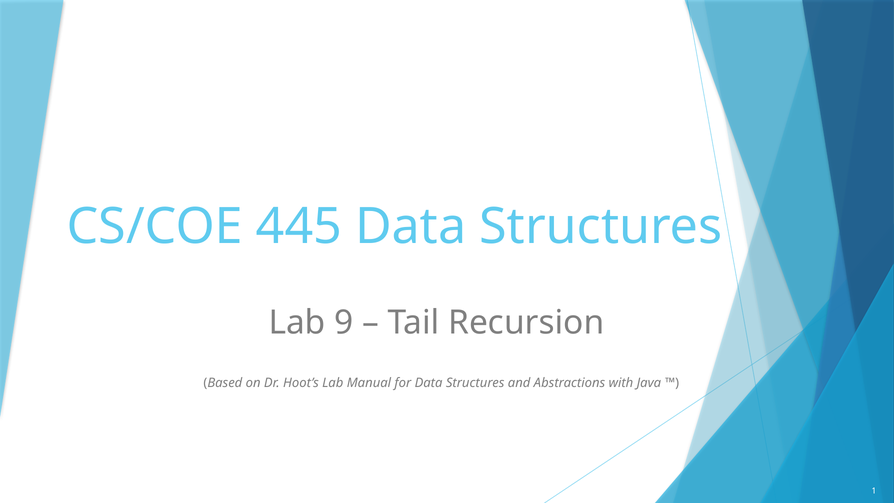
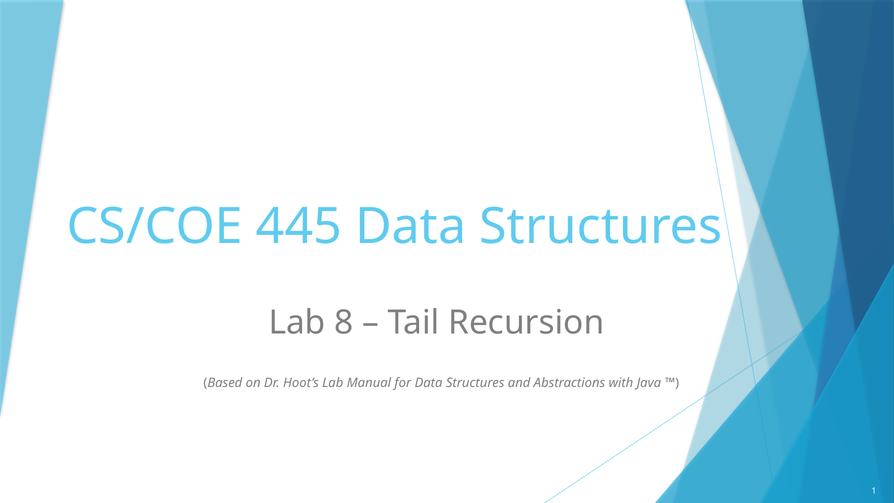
9: 9 -> 8 (344, 323)
